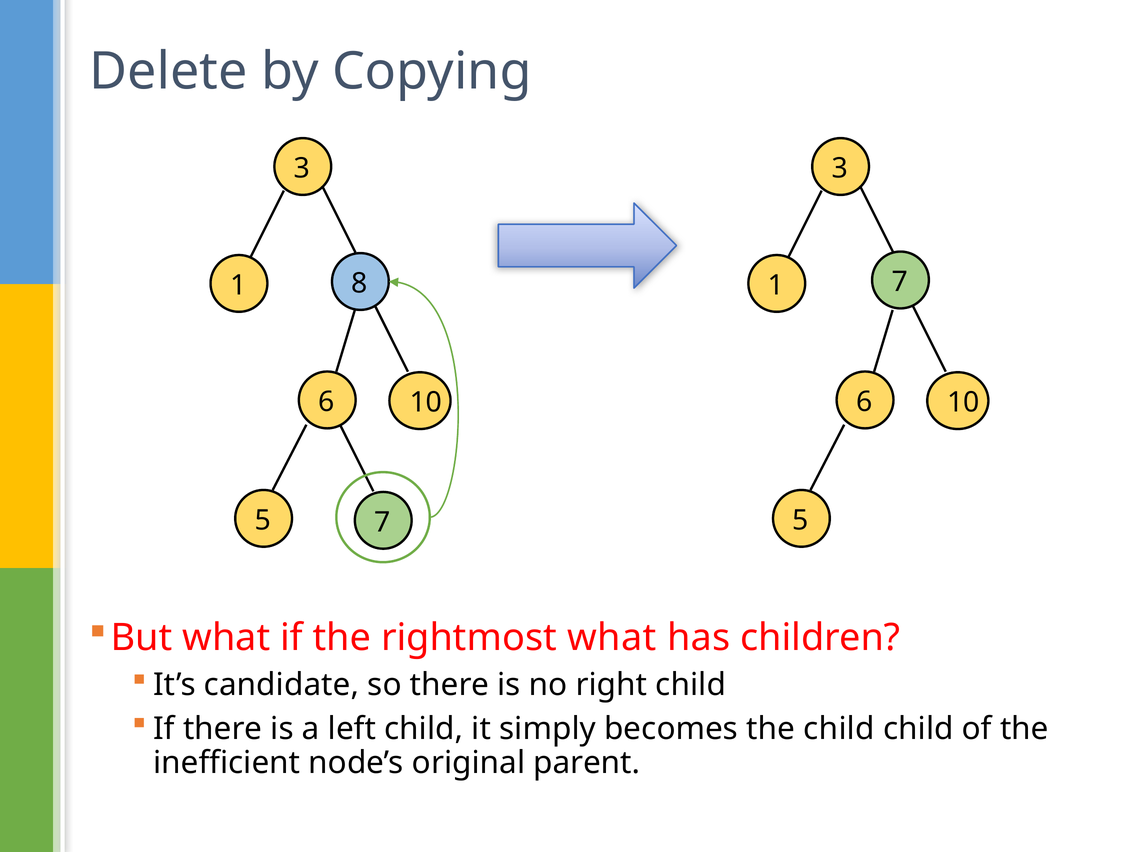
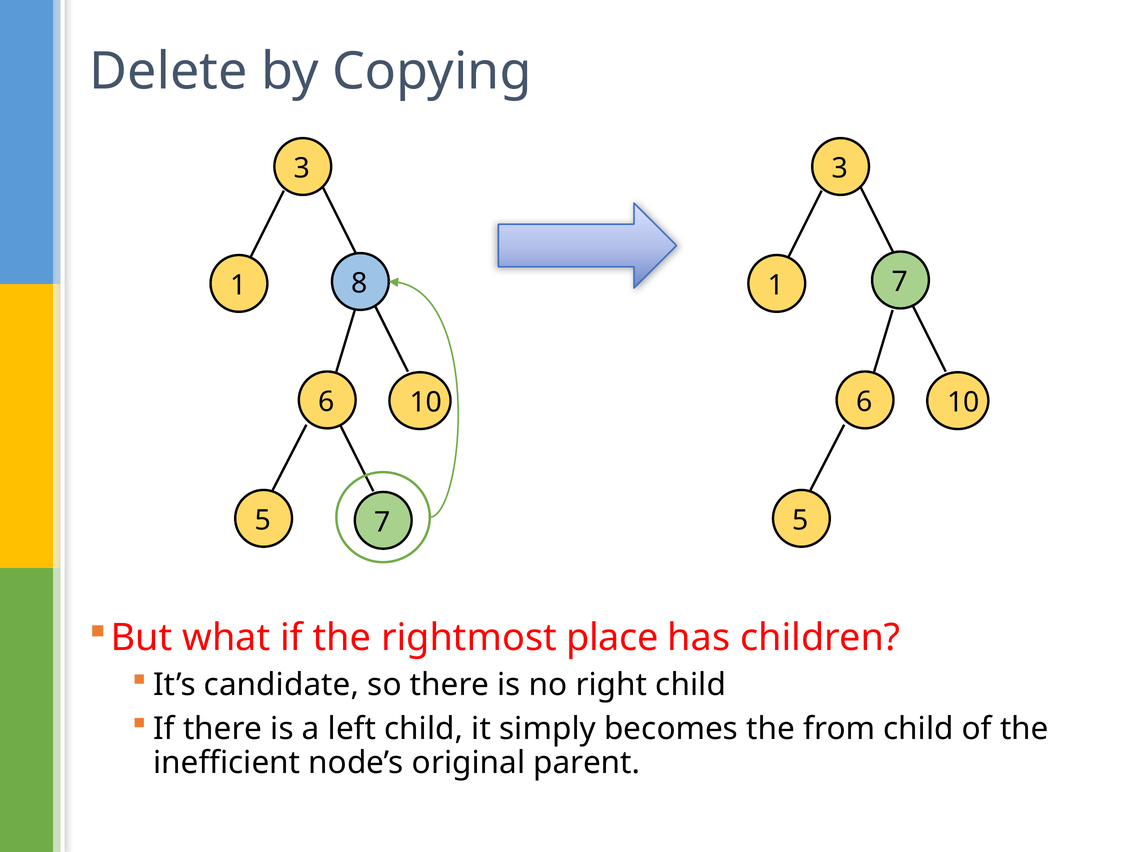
rightmost what: what -> place (612, 638)
the child: child -> from (839, 729)
